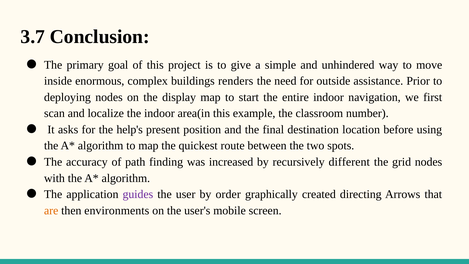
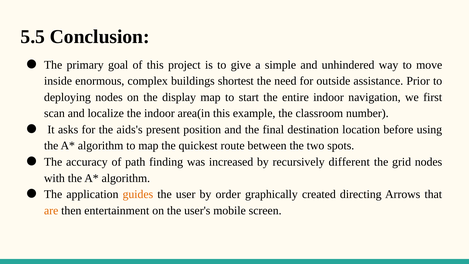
3.7: 3.7 -> 5.5 (33, 37)
renders: renders -> shortest (236, 81)
help's: help's -> aids's (130, 130)
guides colour: purple -> orange (138, 194)
environments: environments -> entertainment (117, 210)
